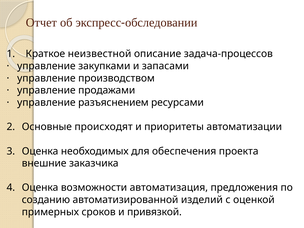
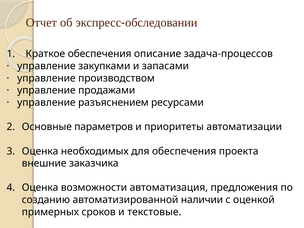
Краткое неизвестной: неизвестной -> обеспечения (100, 54)
происходят: происходят -> параметров (104, 127)
изделий: изделий -> наличии (202, 200)
привязкой: привязкой -> текстовые (154, 212)
